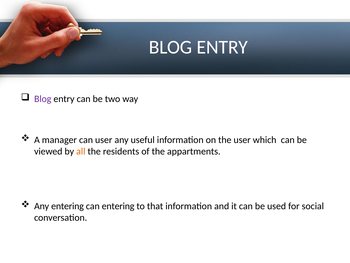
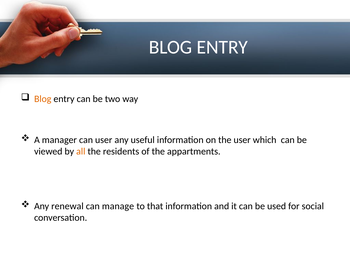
Blog colour: purple -> orange (43, 99)
Any entering: entering -> renewal (67, 206)
can entering: entering -> manage (118, 206)
